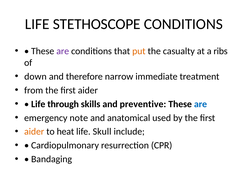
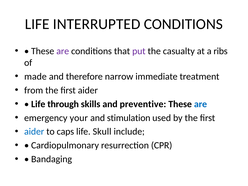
STETHOSCOPE: STETHOSCOPE -> INTERRUPTED (97, 24)
put colour: orange -> purple (139, 51)
down: down -> made (35, 76)
note: note -> your (79, 118)
anatomical: anatomical -> stimulation (129, 118)
aider colour: orange -> blue (34, 132)
heat: heat -> caps (65, 132)
